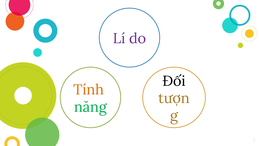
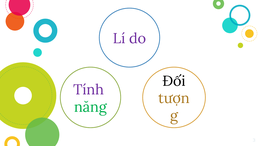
Tính colour: orange -> purple (89, 90)
